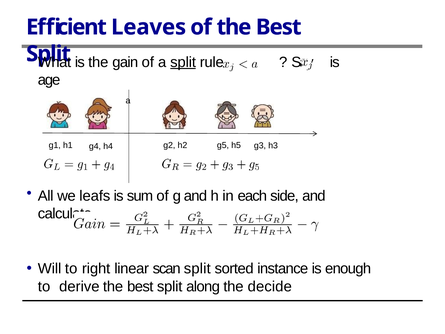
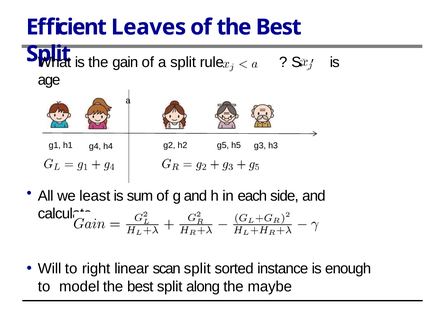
split underline: present -> none (183, 62)
leafs: leafs -> least (95, 196)
derive: derive -> model (79, 286)
decide: decide -> maybe (270, 286)
